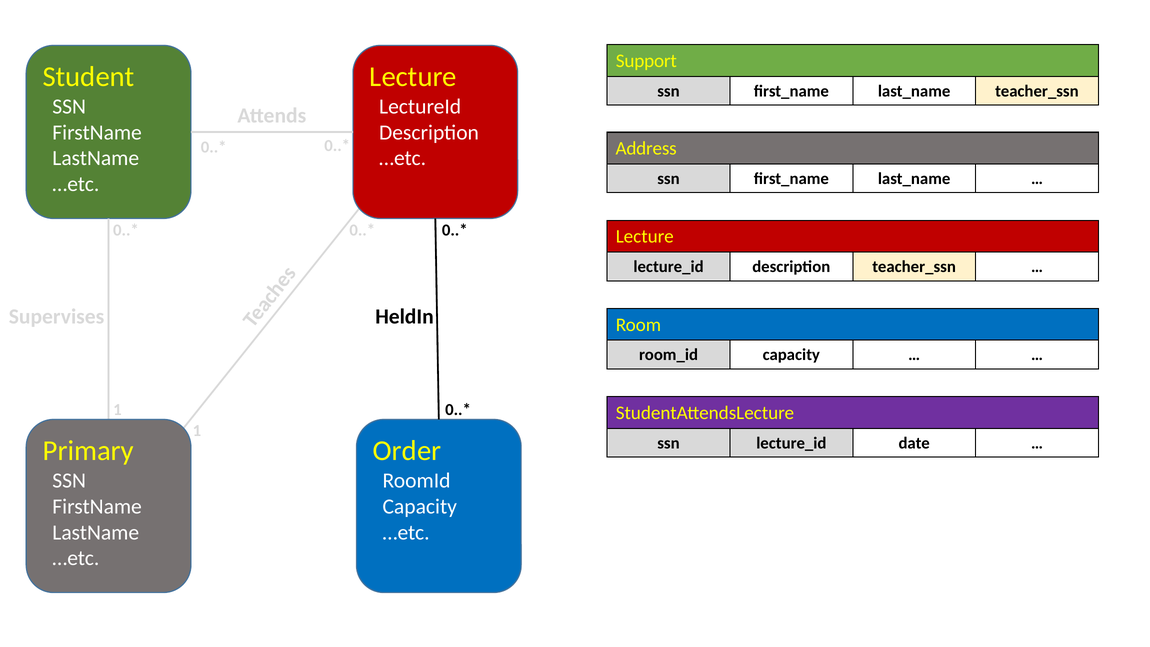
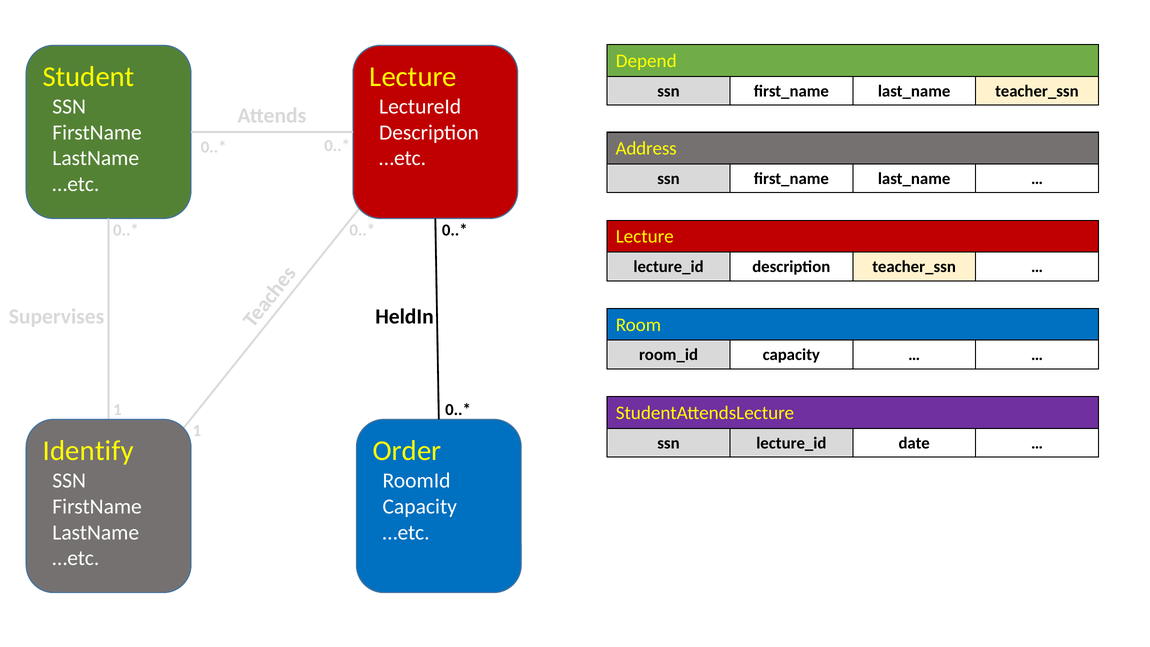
Support: Support -> Depend (646, 61)
Primary: Primary -> Identify (88, 451)
